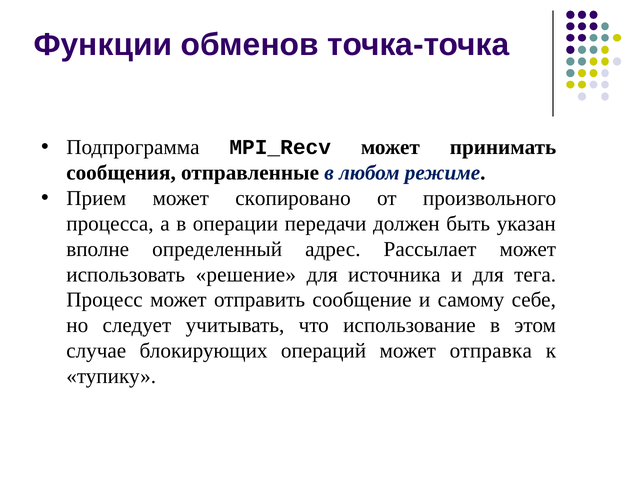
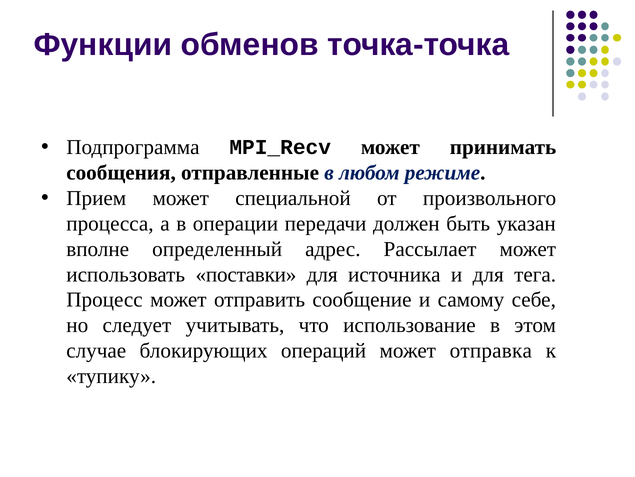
скопировано: скопировано -> специальной (293, 198)
решение: решение -> поставки (246, 274)
